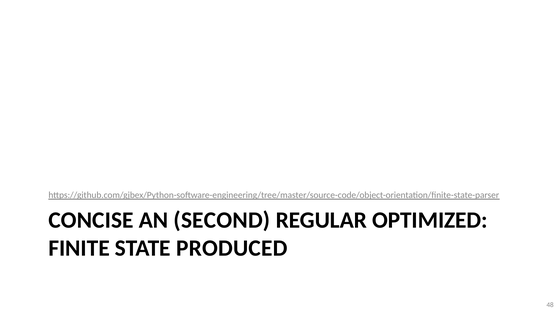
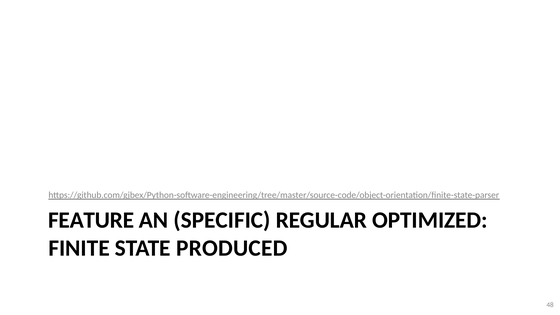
CONCISE: CONCISE -> FEATURE (91, 220)
SECOND: SECOND -> SPECIFIC (222, 220)
